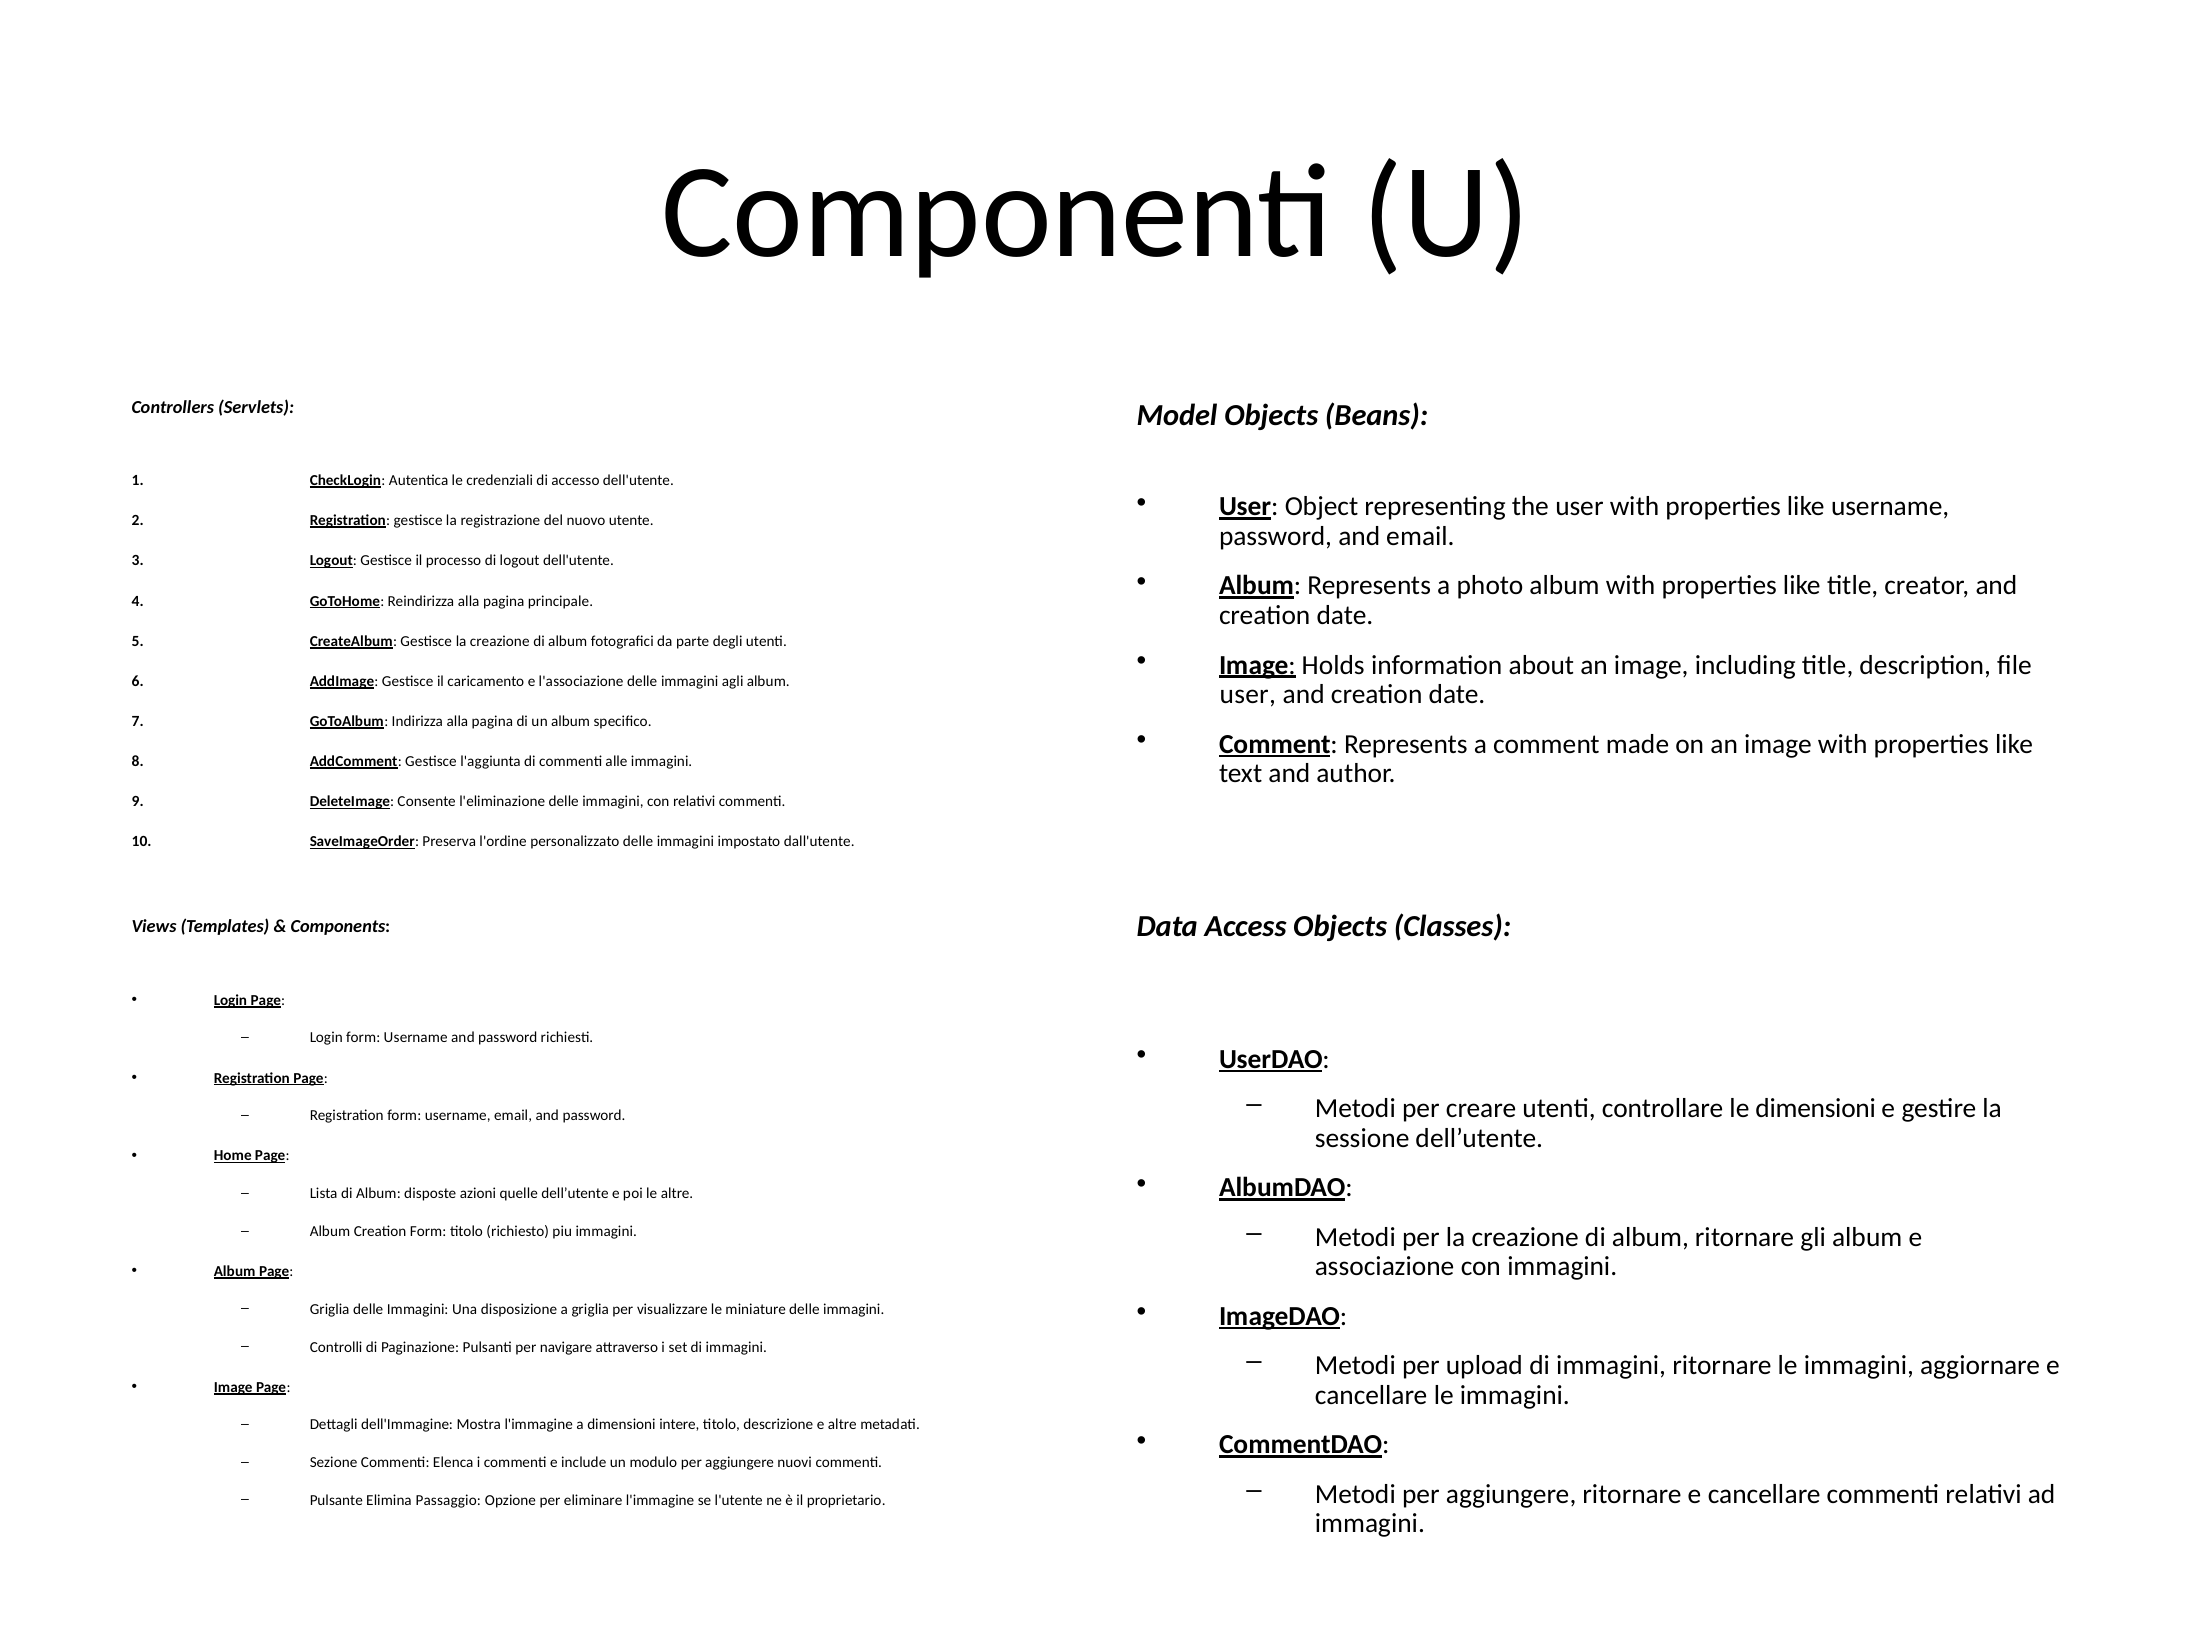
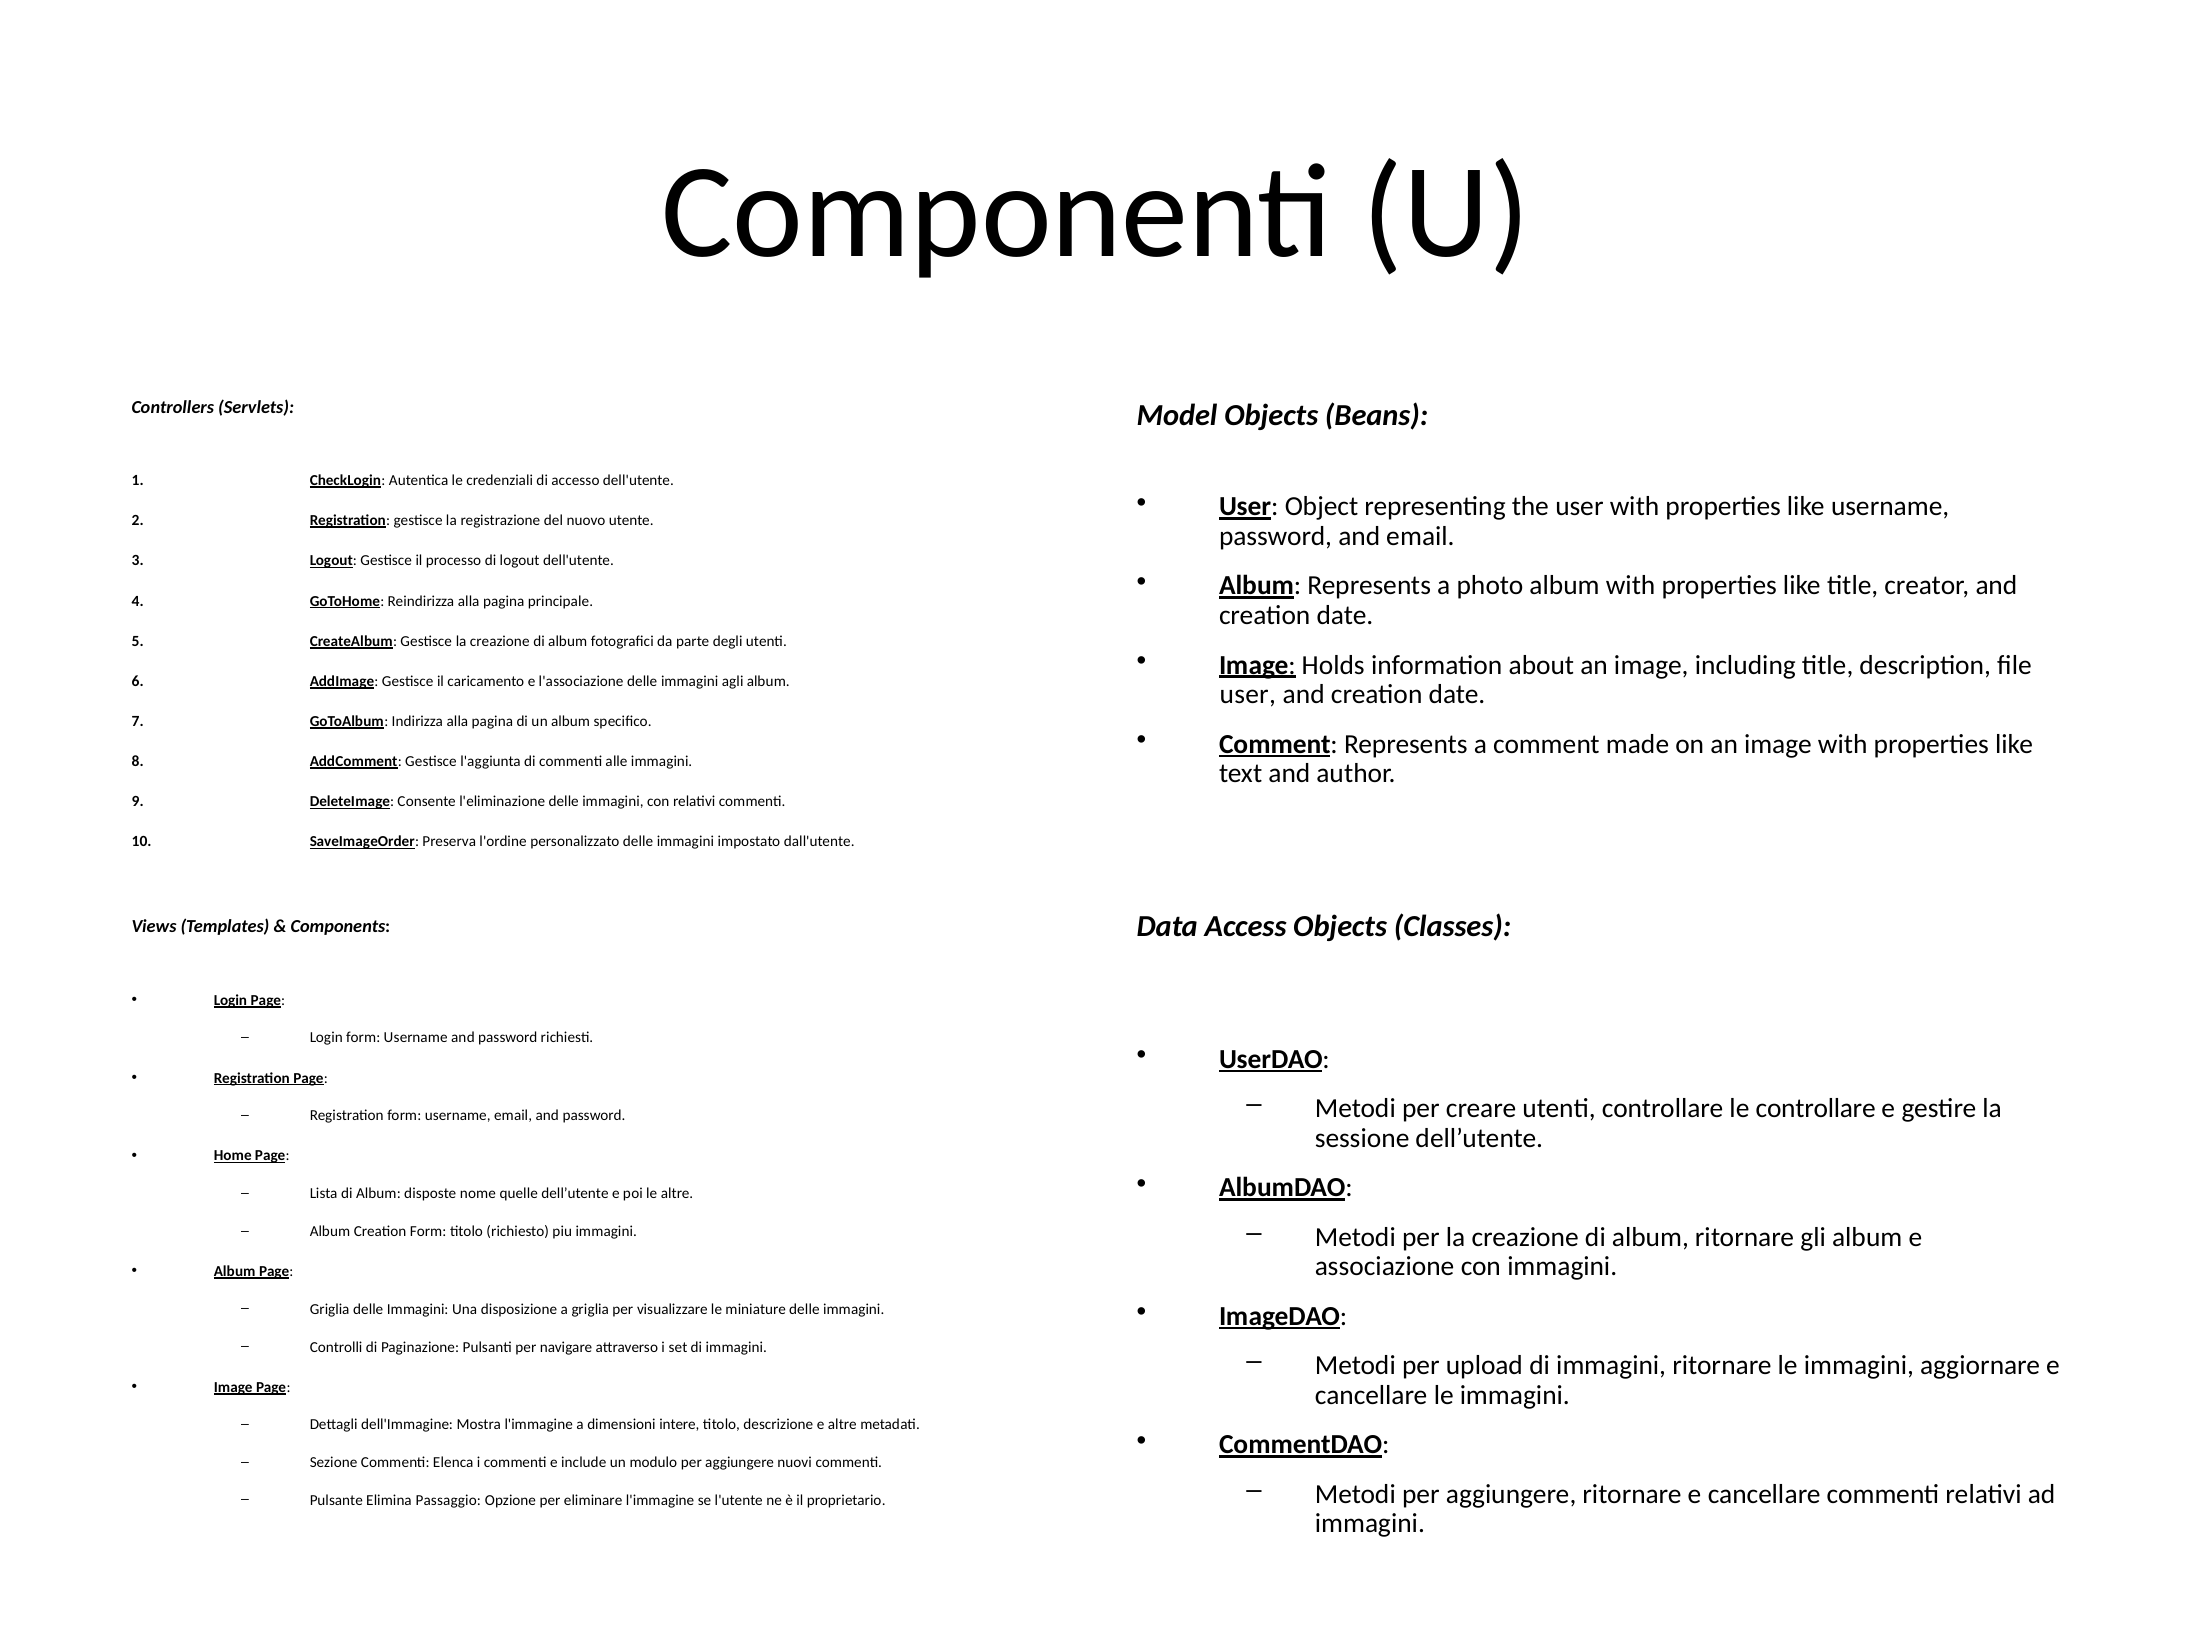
le dimensioni: dimensioni -> controllare (1816, 1109)
azioni: azioni -> nome (478, 1194)
